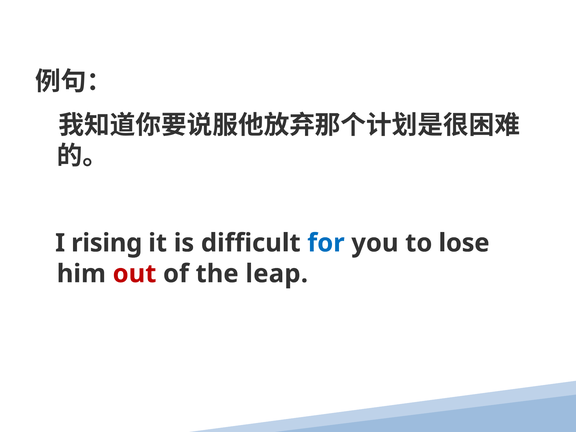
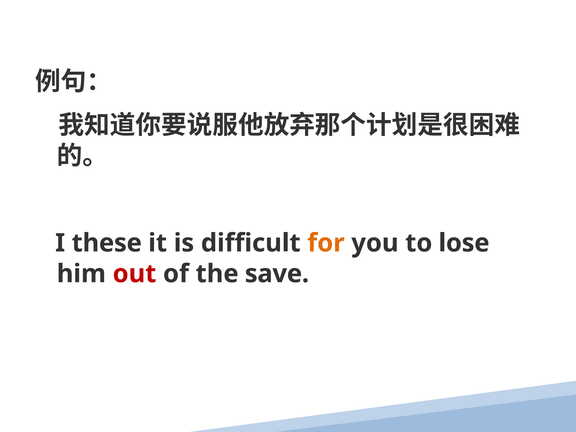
rising: rising -> these (107, 243)
for colour: blue -> orange (326, 243)
leap: leap -> save (277, 274)
